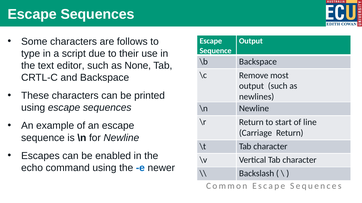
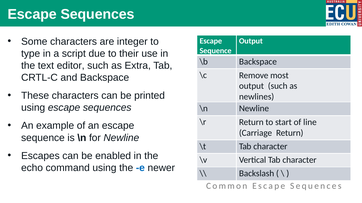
follows: follows -> integer (132, 42)
None: None -> Extra (138, 66)
